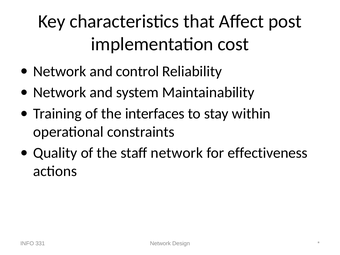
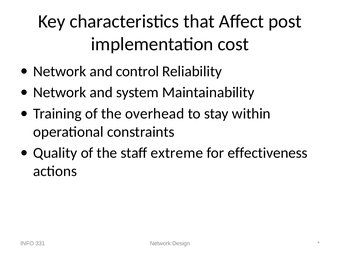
interfaces: interfaces -> overhead (155, 114)
staff network: network -> extreme (177, 153)
